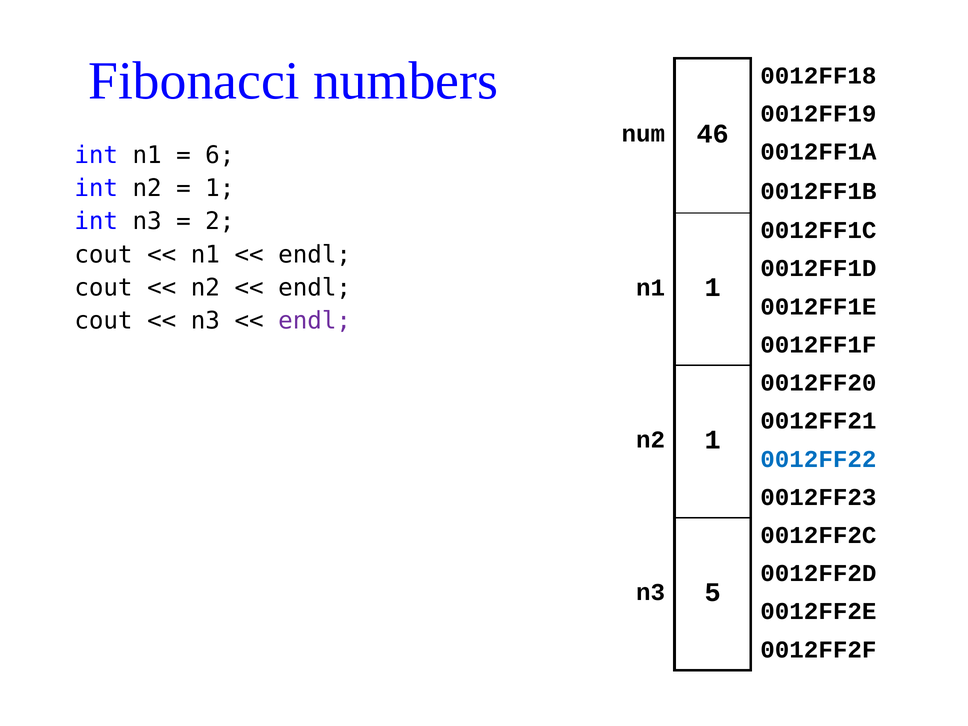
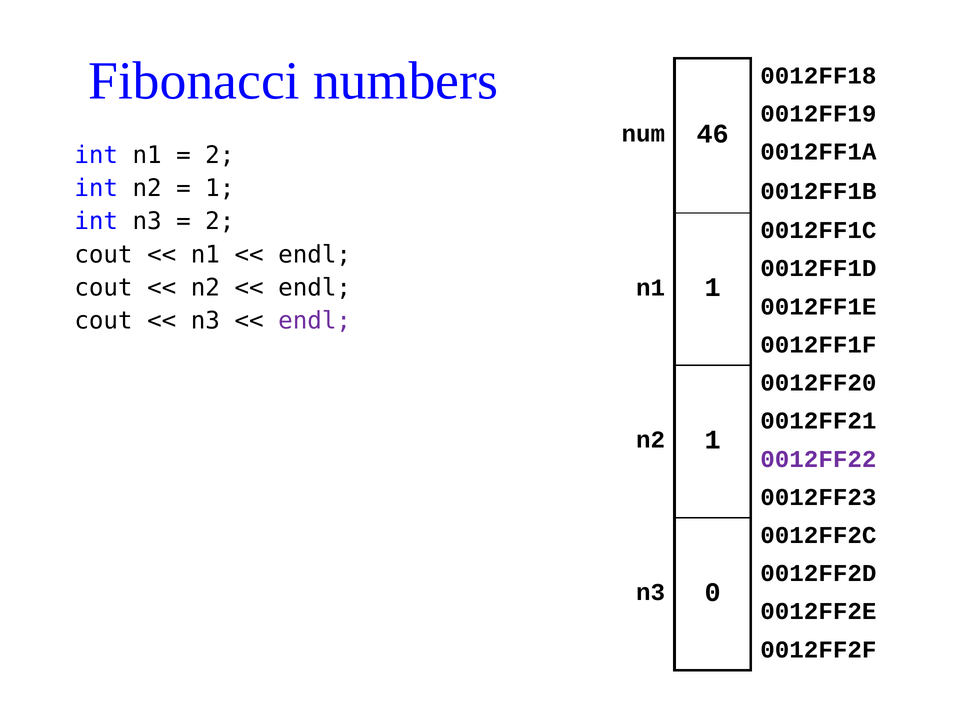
6: 6 -> 2 (220, 155)
0012FF22 colour: blue -> purple (818, 459)
5: 5 -> 0 (713, 592)
